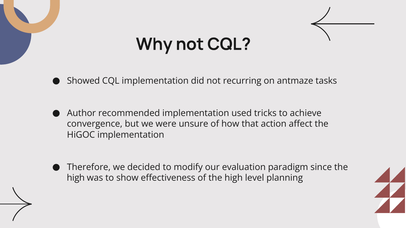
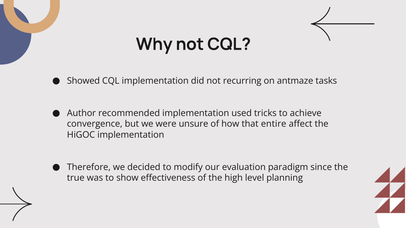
action: action -> entire (274, 124)
high: high -> true (76, 178)
